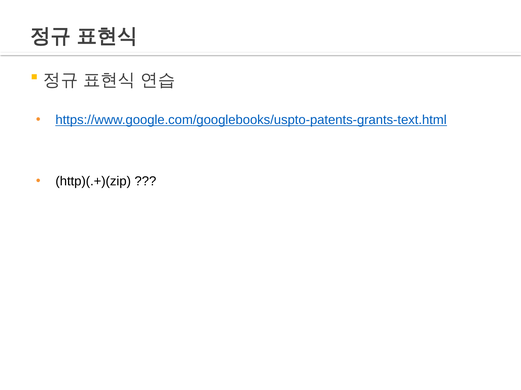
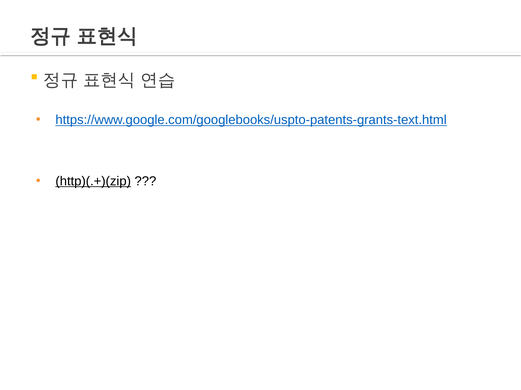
http)(.+)(zip underline: none -> present (93, 181)
